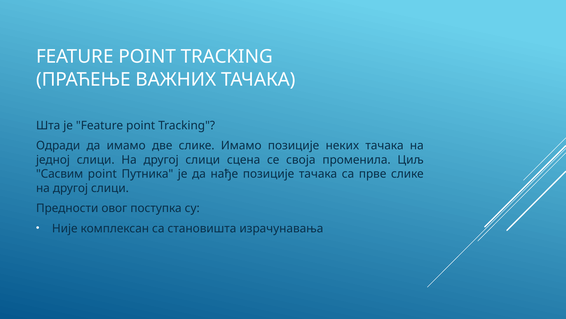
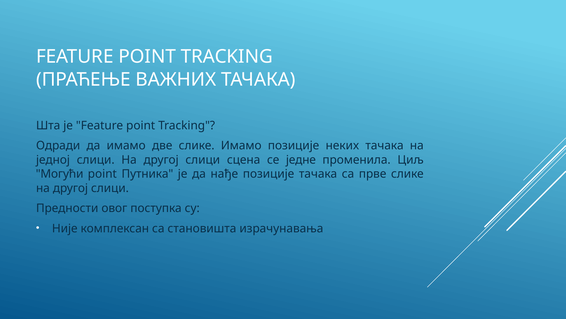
своја: своја -> једне (301, 160)
Сасвим: Сасвим -> Могући (60, 174)
